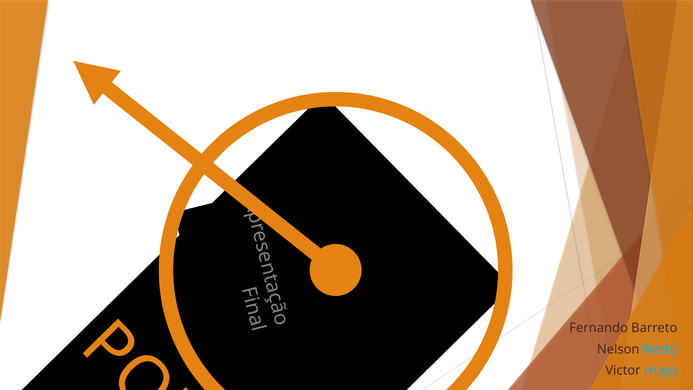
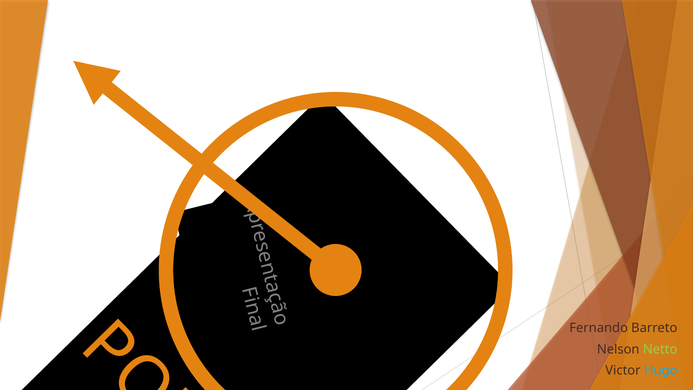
Netto colour: light blue -> light green (660, 349)
